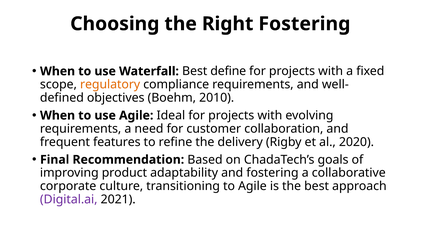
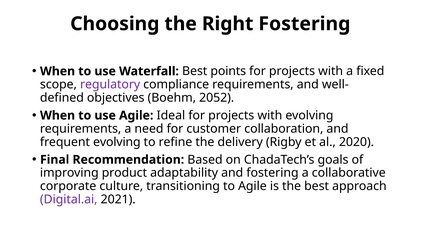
define: define -> points (228, 71)
regulatory colour: orange -> purple (110, 84)
2010: 2010 -> 2052 (217, 98)
frequent features: features -> evolving (117, 142)
